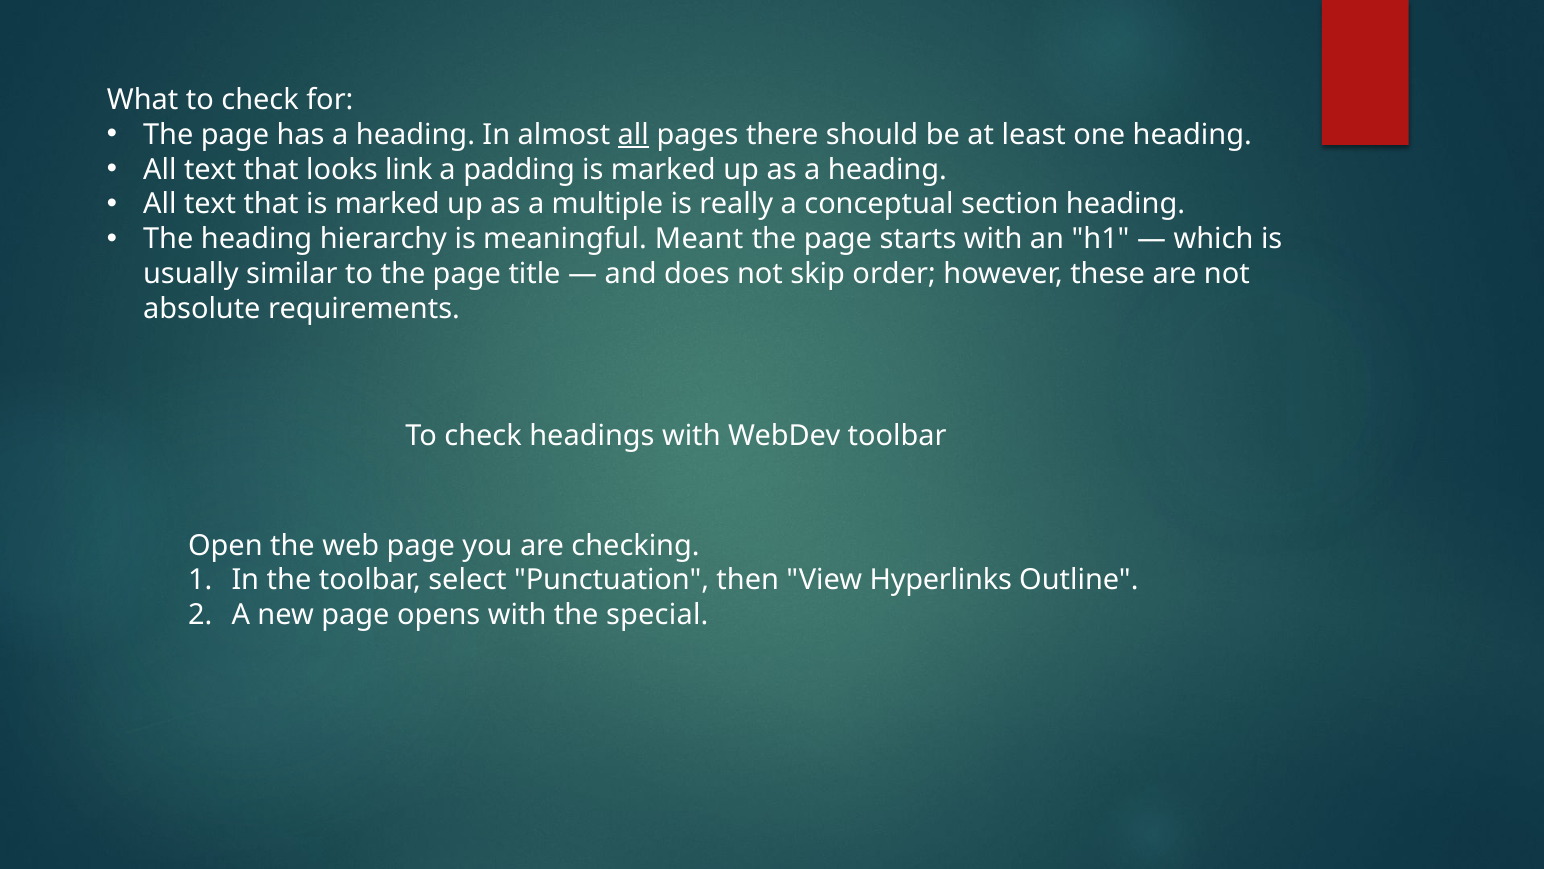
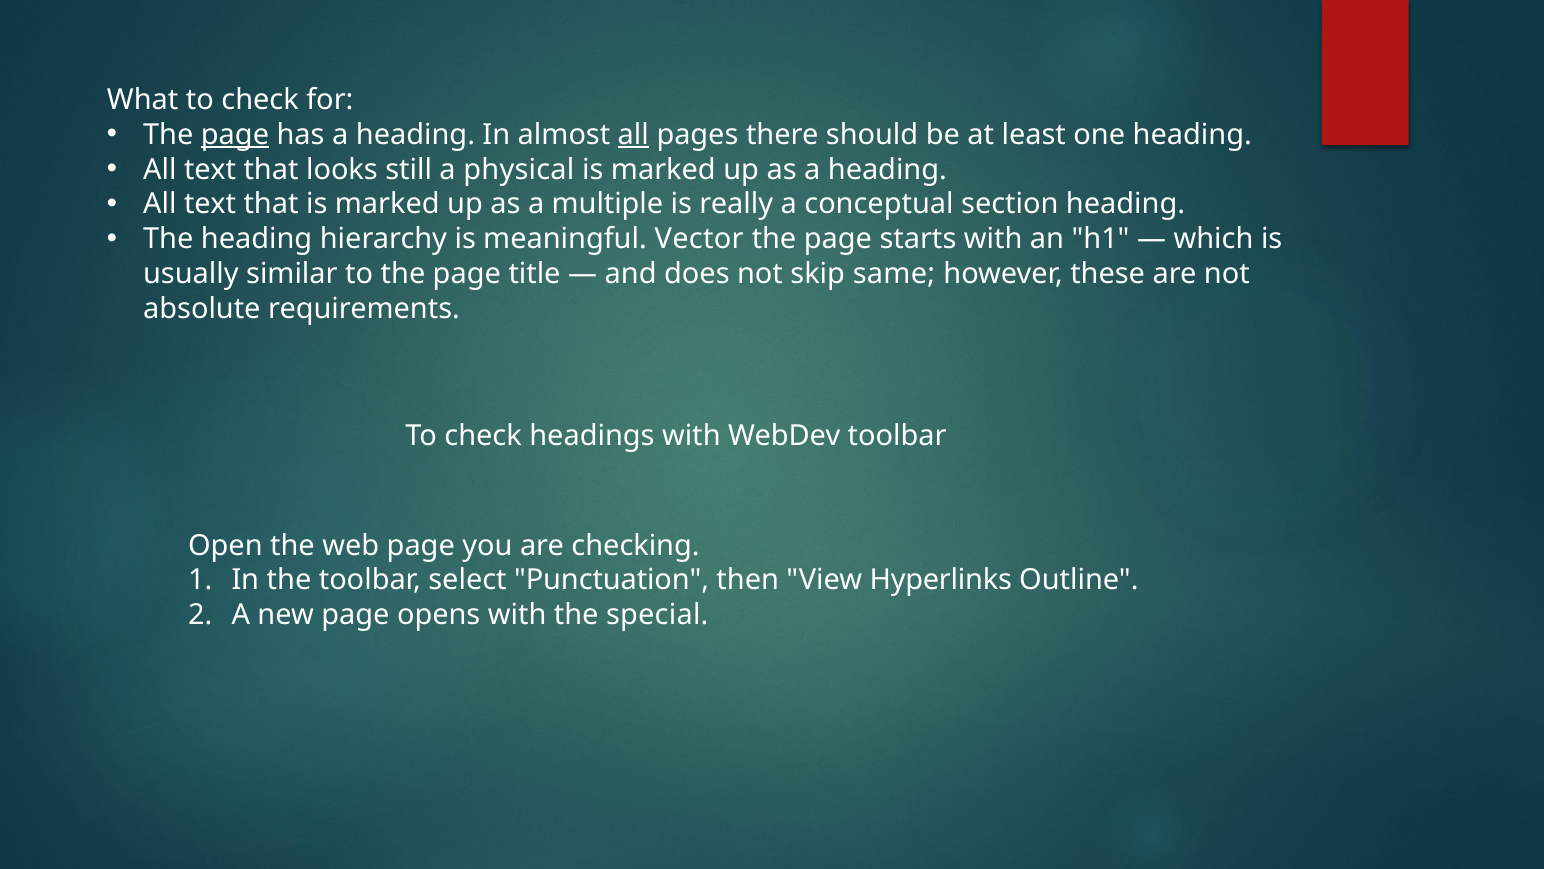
page underline: none -> present (235, 135)
link: link -> still (409, 170)
padding: padding -> physical (519, 170)
Meant: Meant -> Vector (699, 239)
order: order -> same (894, 274)
